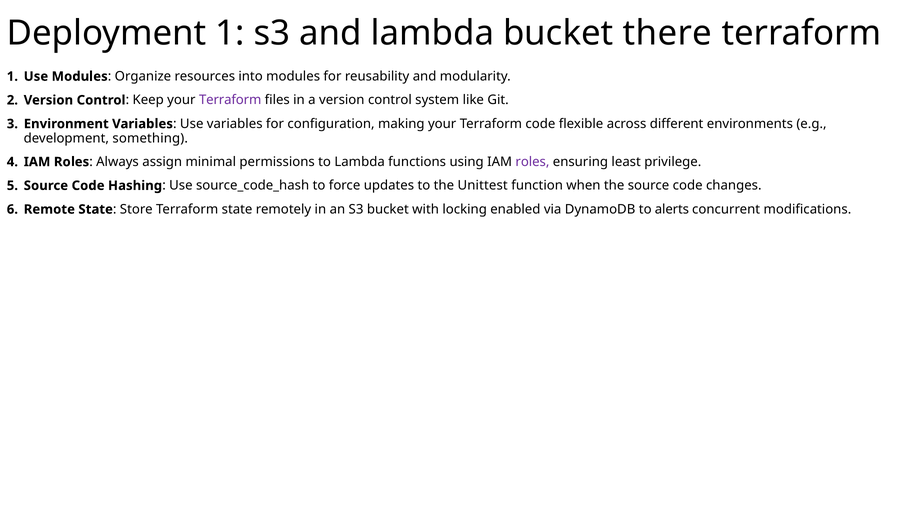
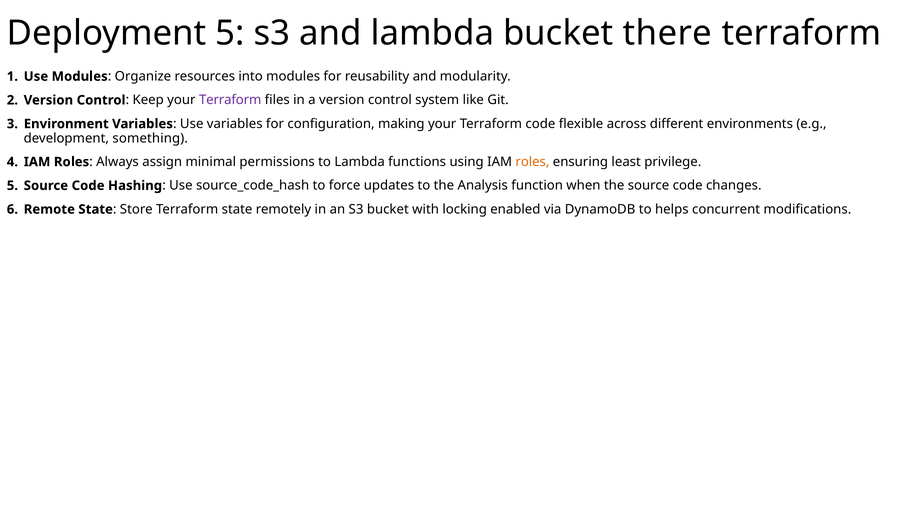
Deployment 1: 1 -> 5 (230, 33)
roles colour: purple -> orange (532, 162)
Unittest: Unittest -> Analysis (483, 185)
alerts: alerts -> helps (672, 209)
